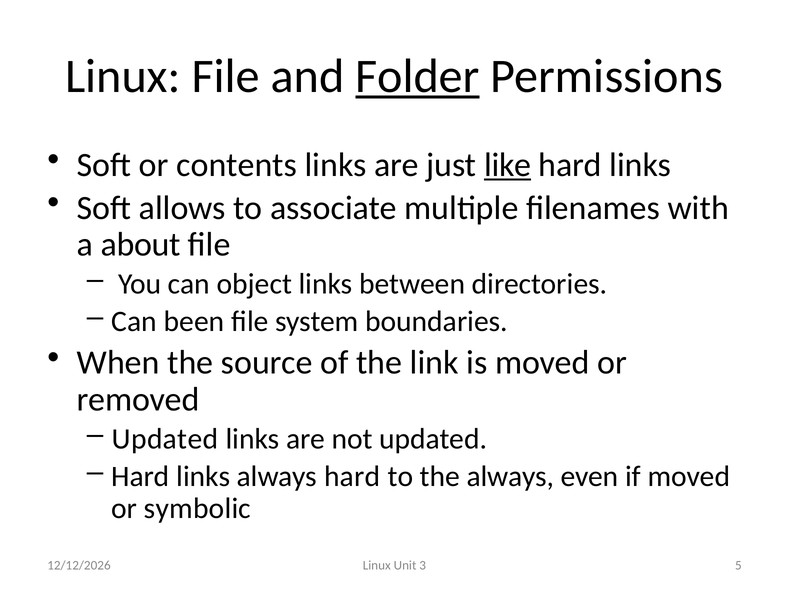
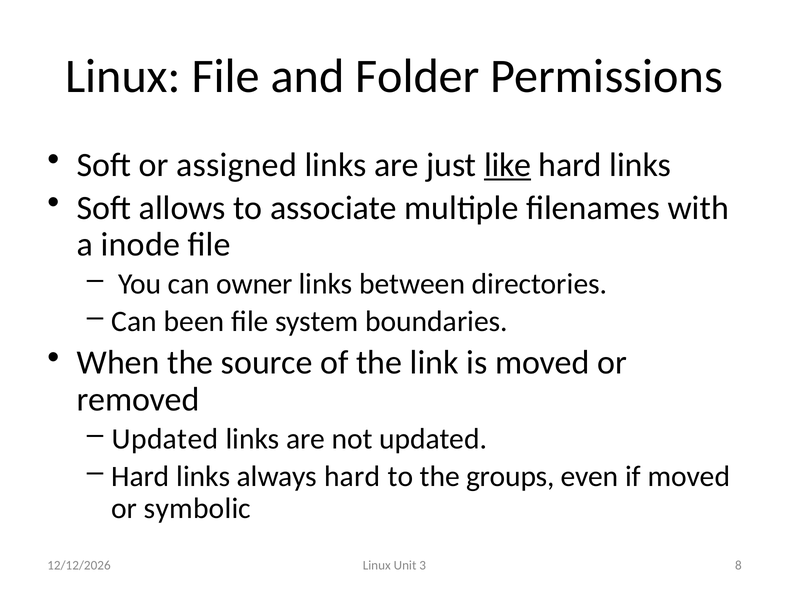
Folder underline: present -> none (417, 76)
contents: contents -> assigned (237, 165)
about: about -> inode (140, 245)
object: object -> owner (254, 284)
the always: always -> groups (510, 476)
5: 5 -> 8 (738, 565)
